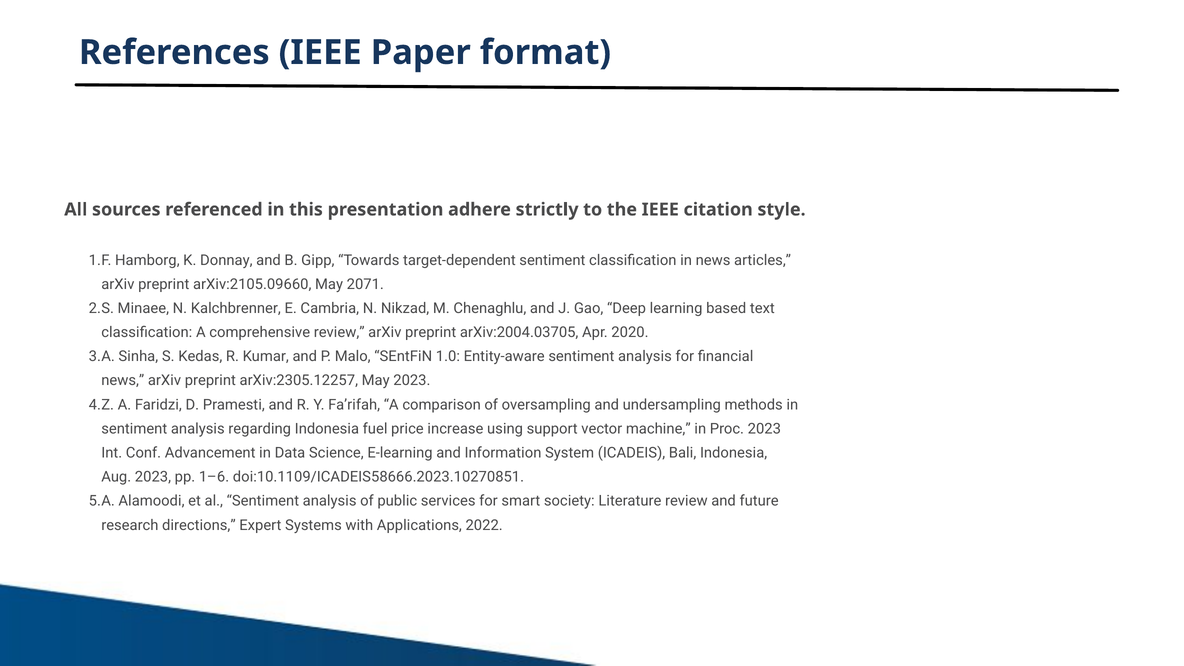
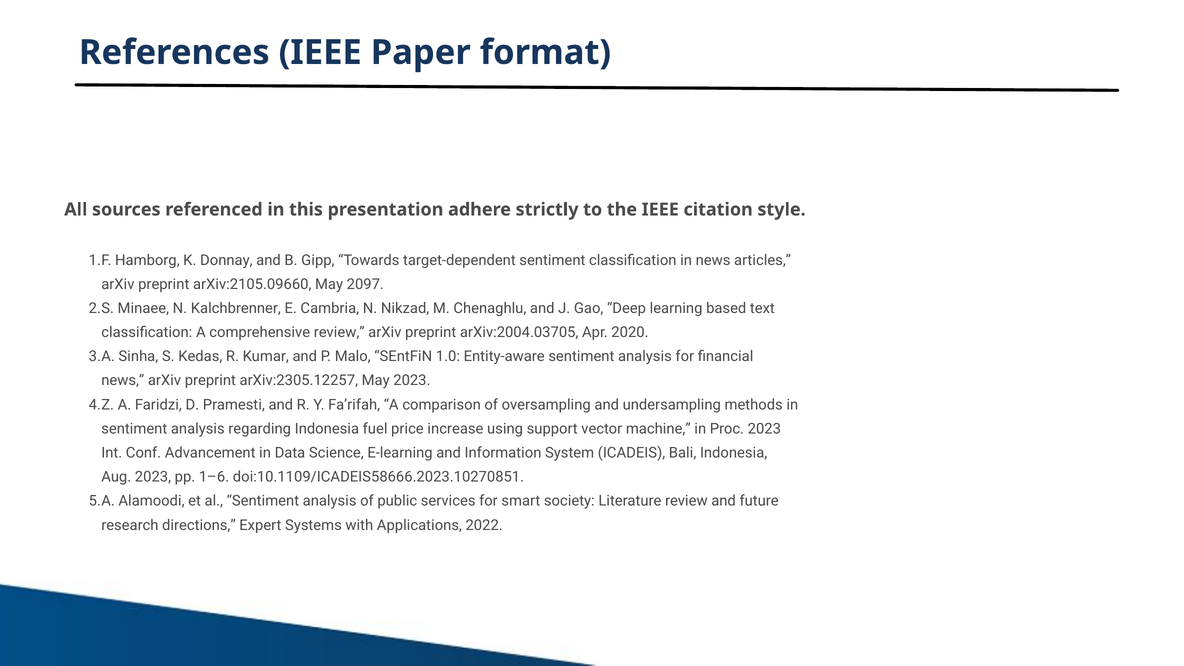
2071: 2071 -> 2097 (365, 284)
